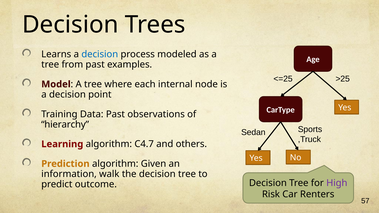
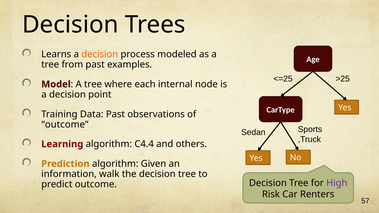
decision colour: blue -> orange (100, 54)
hierarchy: hierarchy -> outcome (65, 124)
C4.7: C4.7 -> C4.4 (144, 144)
